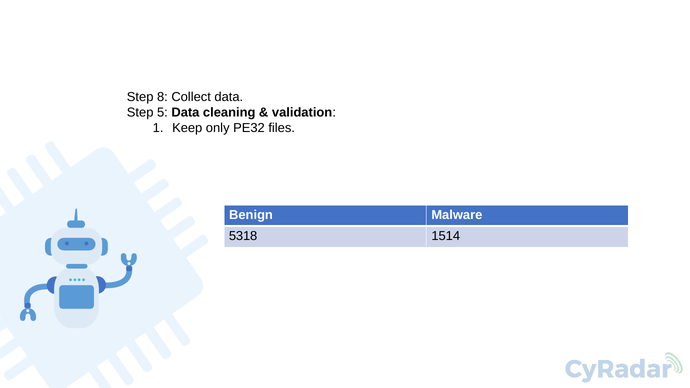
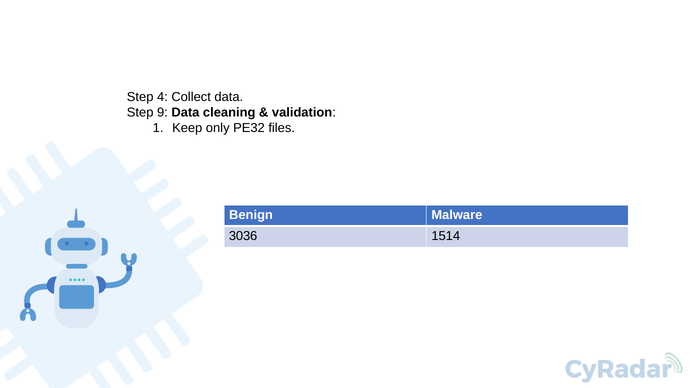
8: 8 -> 4 (162, 97)
5: 5 -> 9 (162, 112)
5318: 5318 -> 3036 (243, 236)
